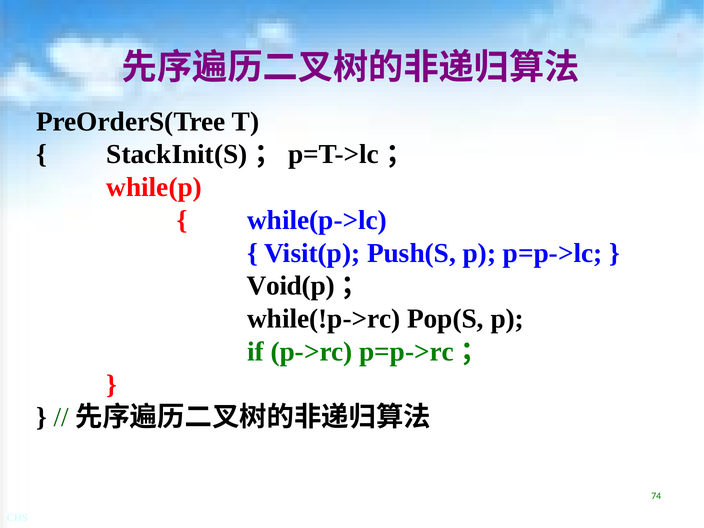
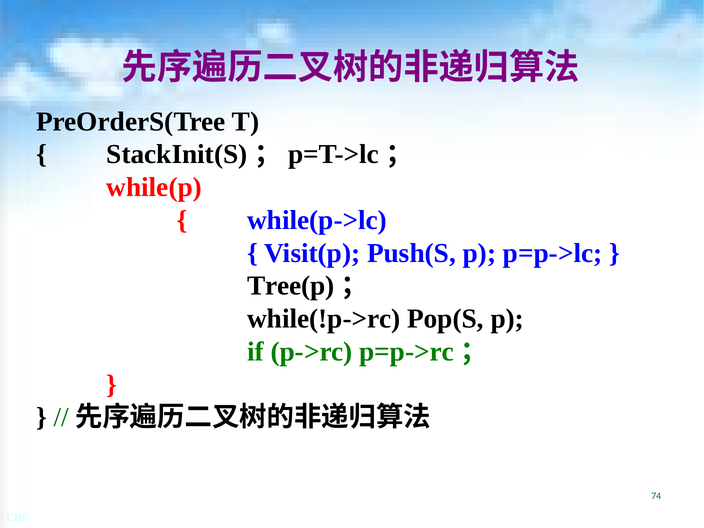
Void(p: Void(p -> Tree(p (291, 286)
